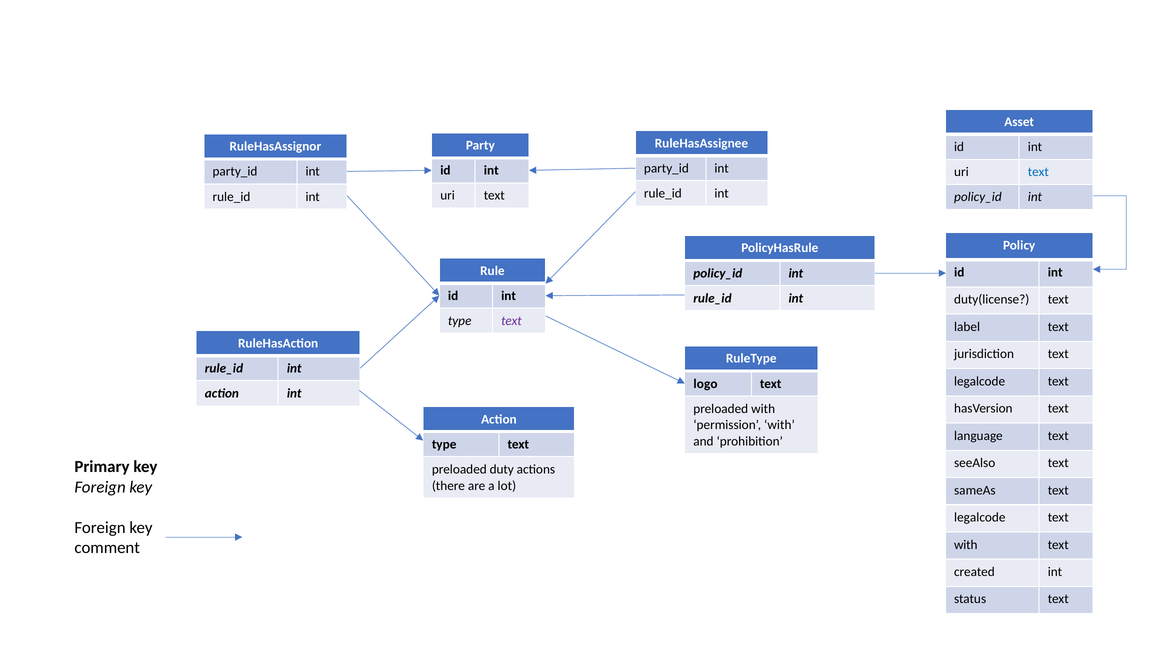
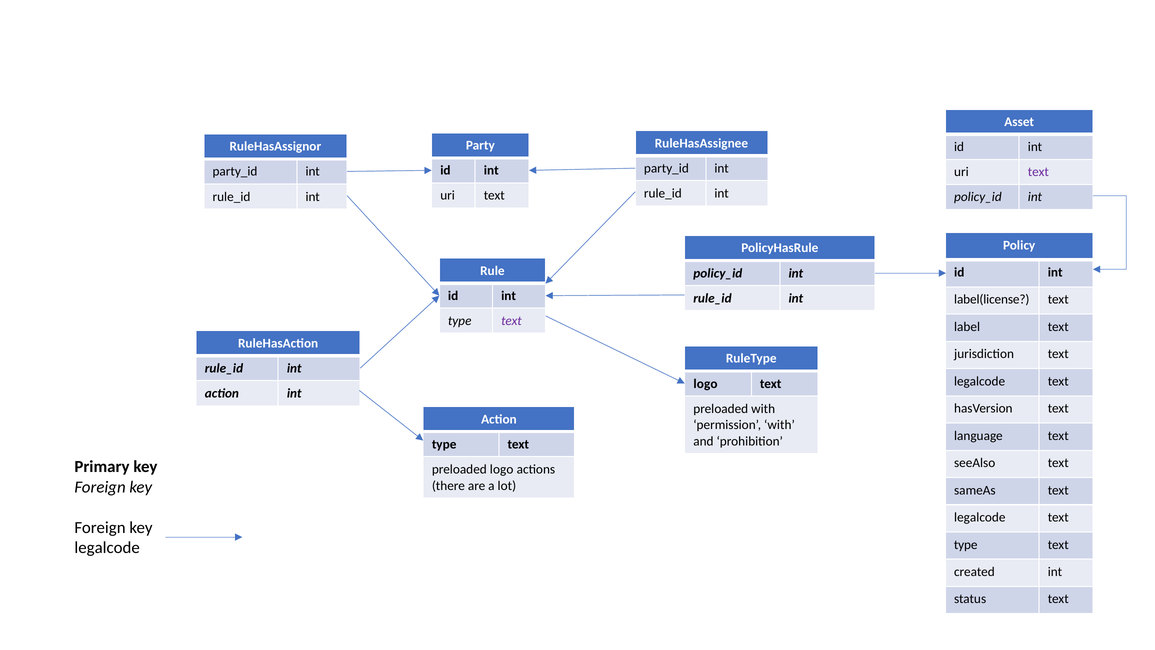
text colour: blue -> purple (1038, 172)
duty(license: duty(license -> label(license (992, 299)
preloaded duty: duty -> logo (502, 469)
with: with -> type (966, 544)
comment: comment -> legalcode (107, 548)
